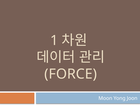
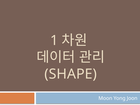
FORCE: FORCE -> SHAPE (71, 74)
